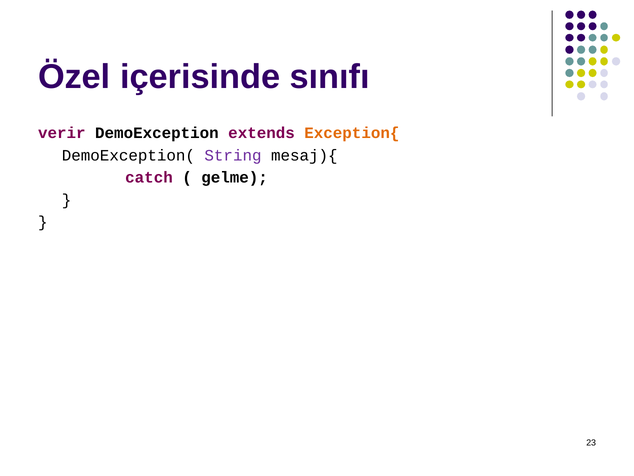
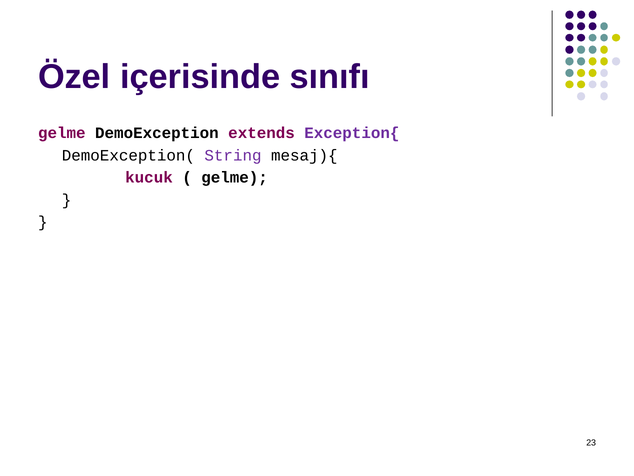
verir: verir -> gelme (62, 133)
Exception{ colour: orange -> purple (352, 133)
catch: catch -> kucuk (149, 177)
